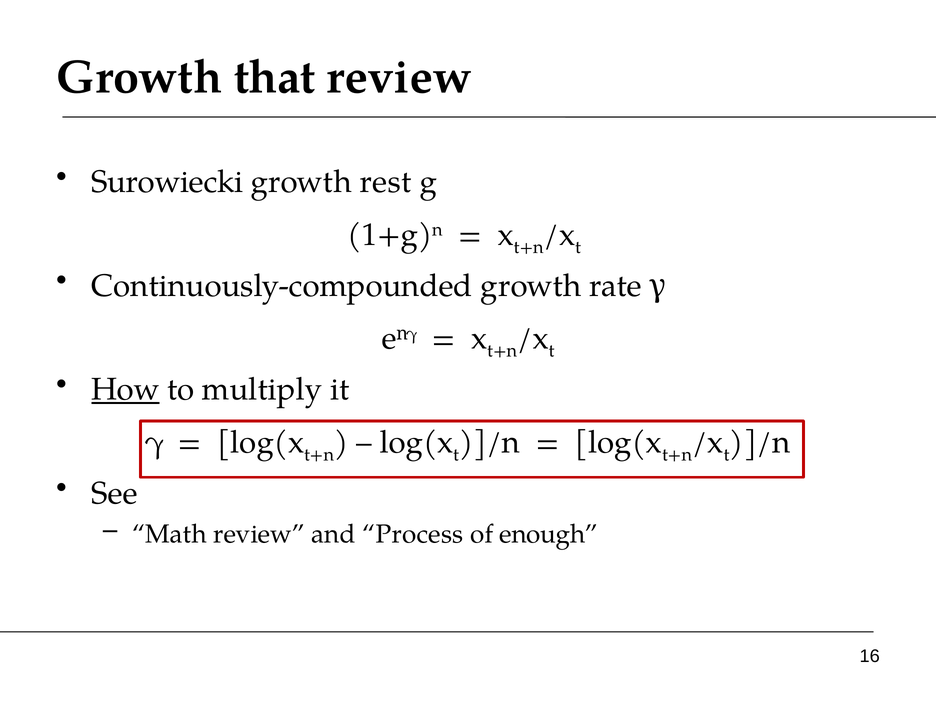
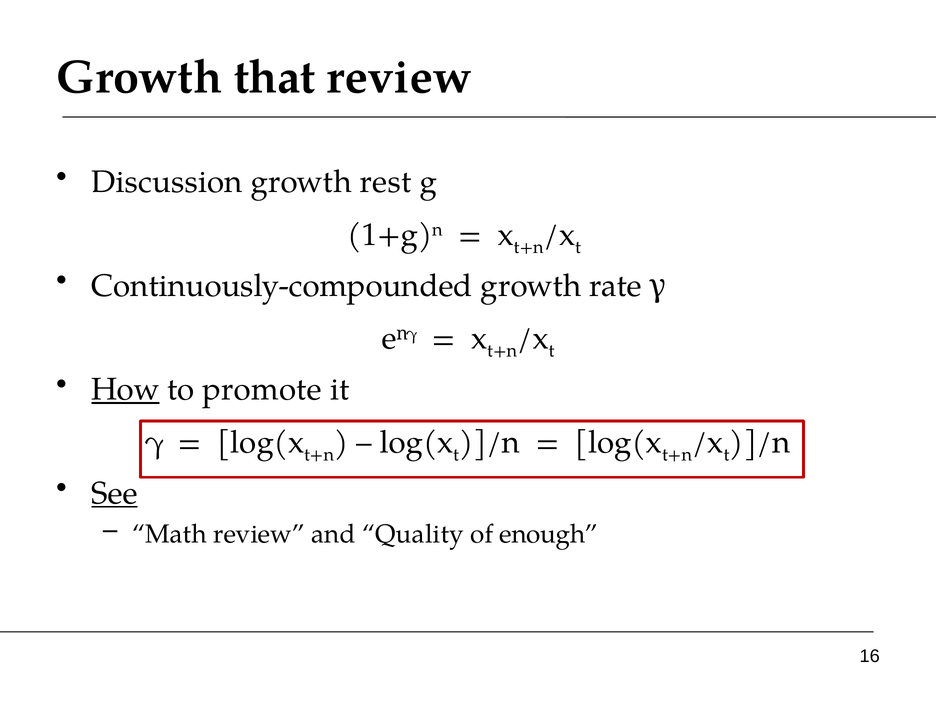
Surowiecki: Surowiecki -> Discussion (167, 182)
multiply: multiply -> promote (262, 390)
See underline: none -> present (114, 493)
Process: Process -> Quality (413, 534)
